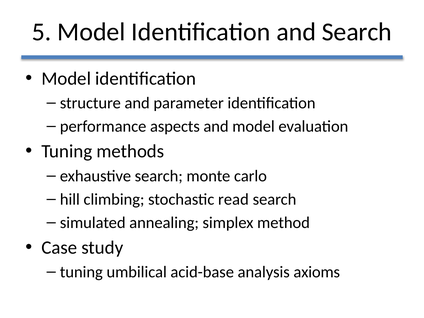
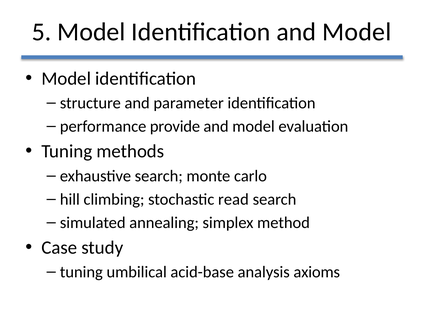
Identification and Search: Search -> Model (357, 32)
aspects: aspects -> provide (175, 126)
